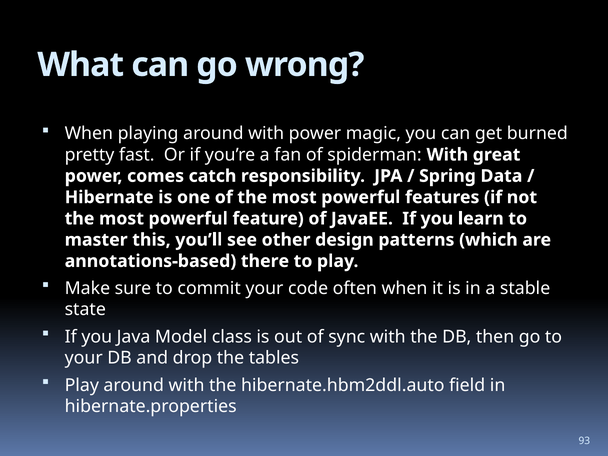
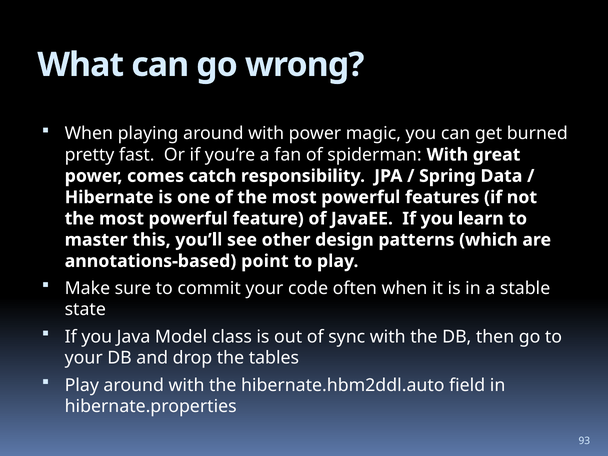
there: there -> point (265, 261)
